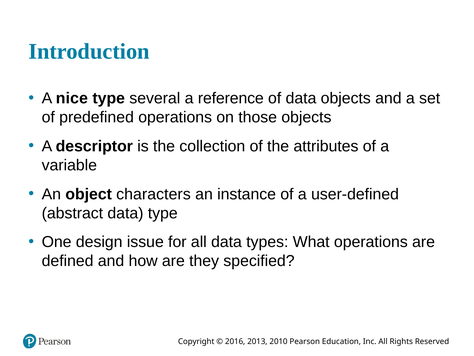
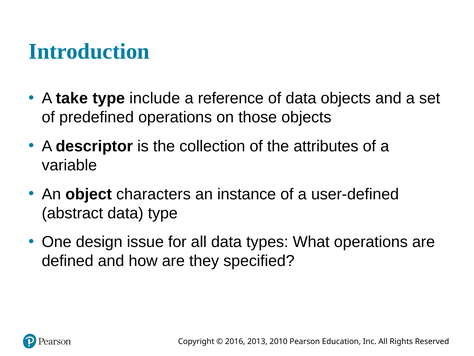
nice: nice -> take (72, 98)
several: several -> include (155, 98)
